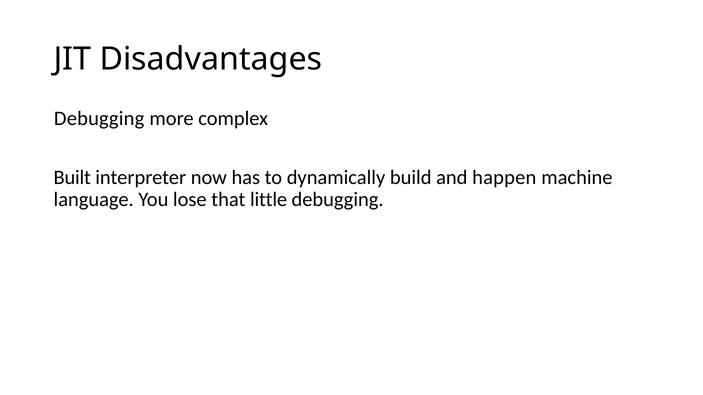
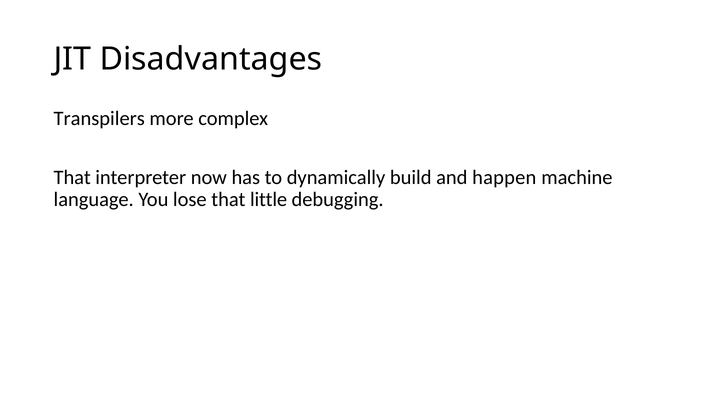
Debugging: Debugging -> Transpilers (99, 119)
Built: Built -> That (72, 178)
